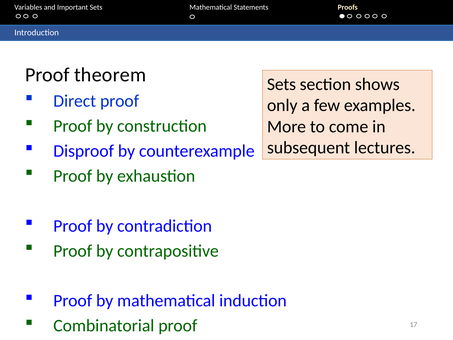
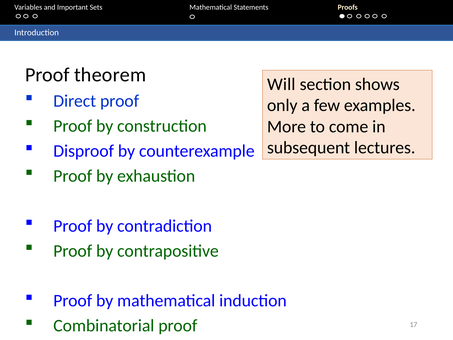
Sets: Sets -> Will (281, 84)
